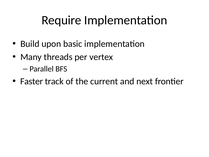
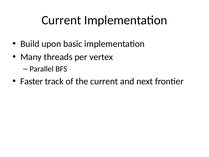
Require: Require -> Current (61, 20)
